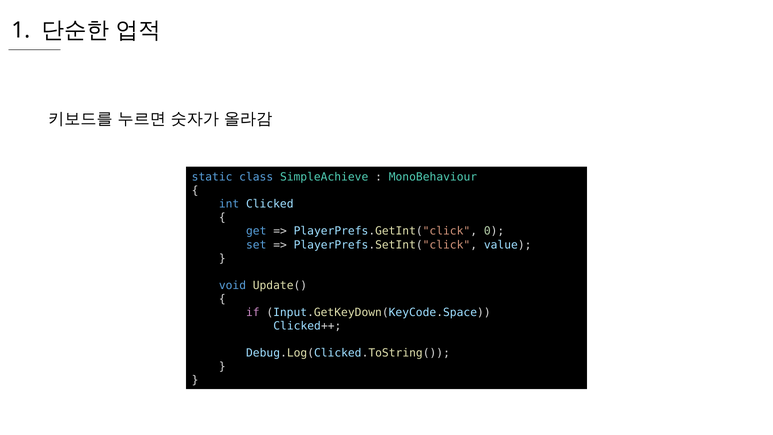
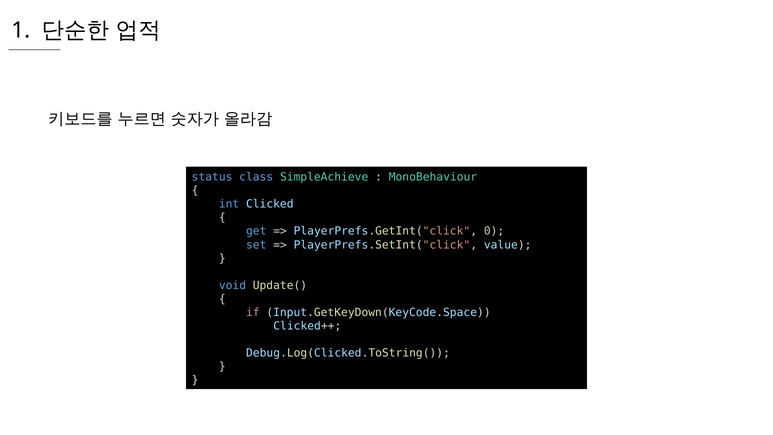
static: static -> status (212, 177)
